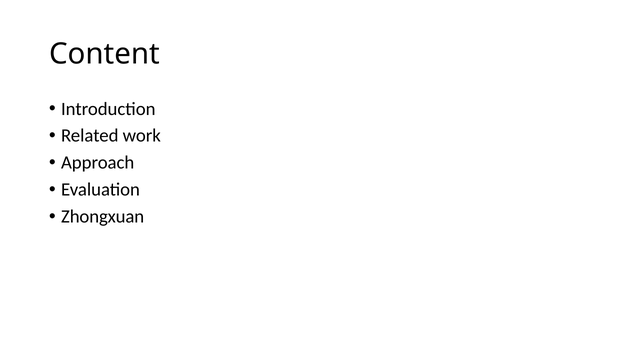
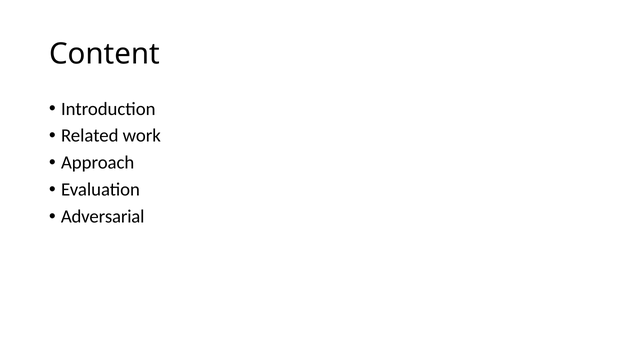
Zhongxuan: Zhongxuan -> Adversarial (103, 217)
